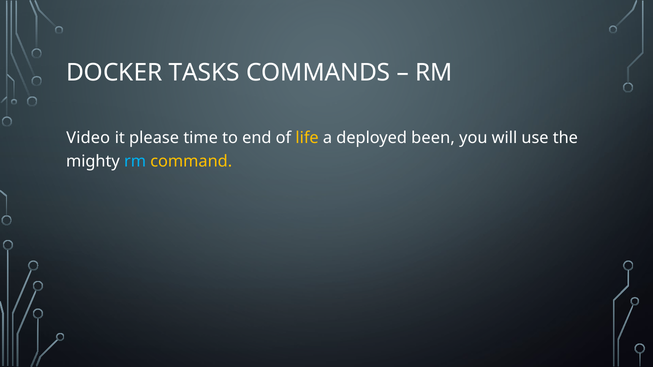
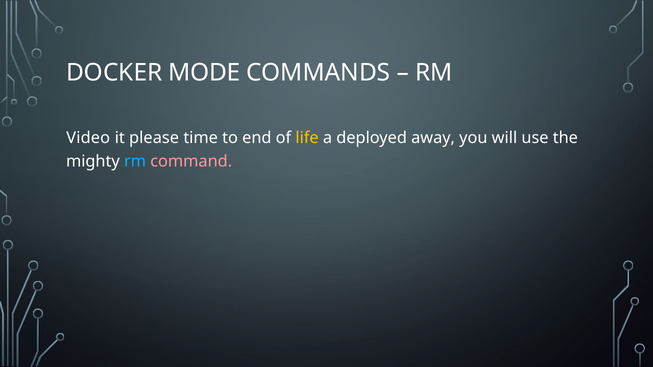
TASKS: TASKS -> MODE (204, 73)
been: been -> away (433, 138)
command colour: yellow -> pink (191, 161)
